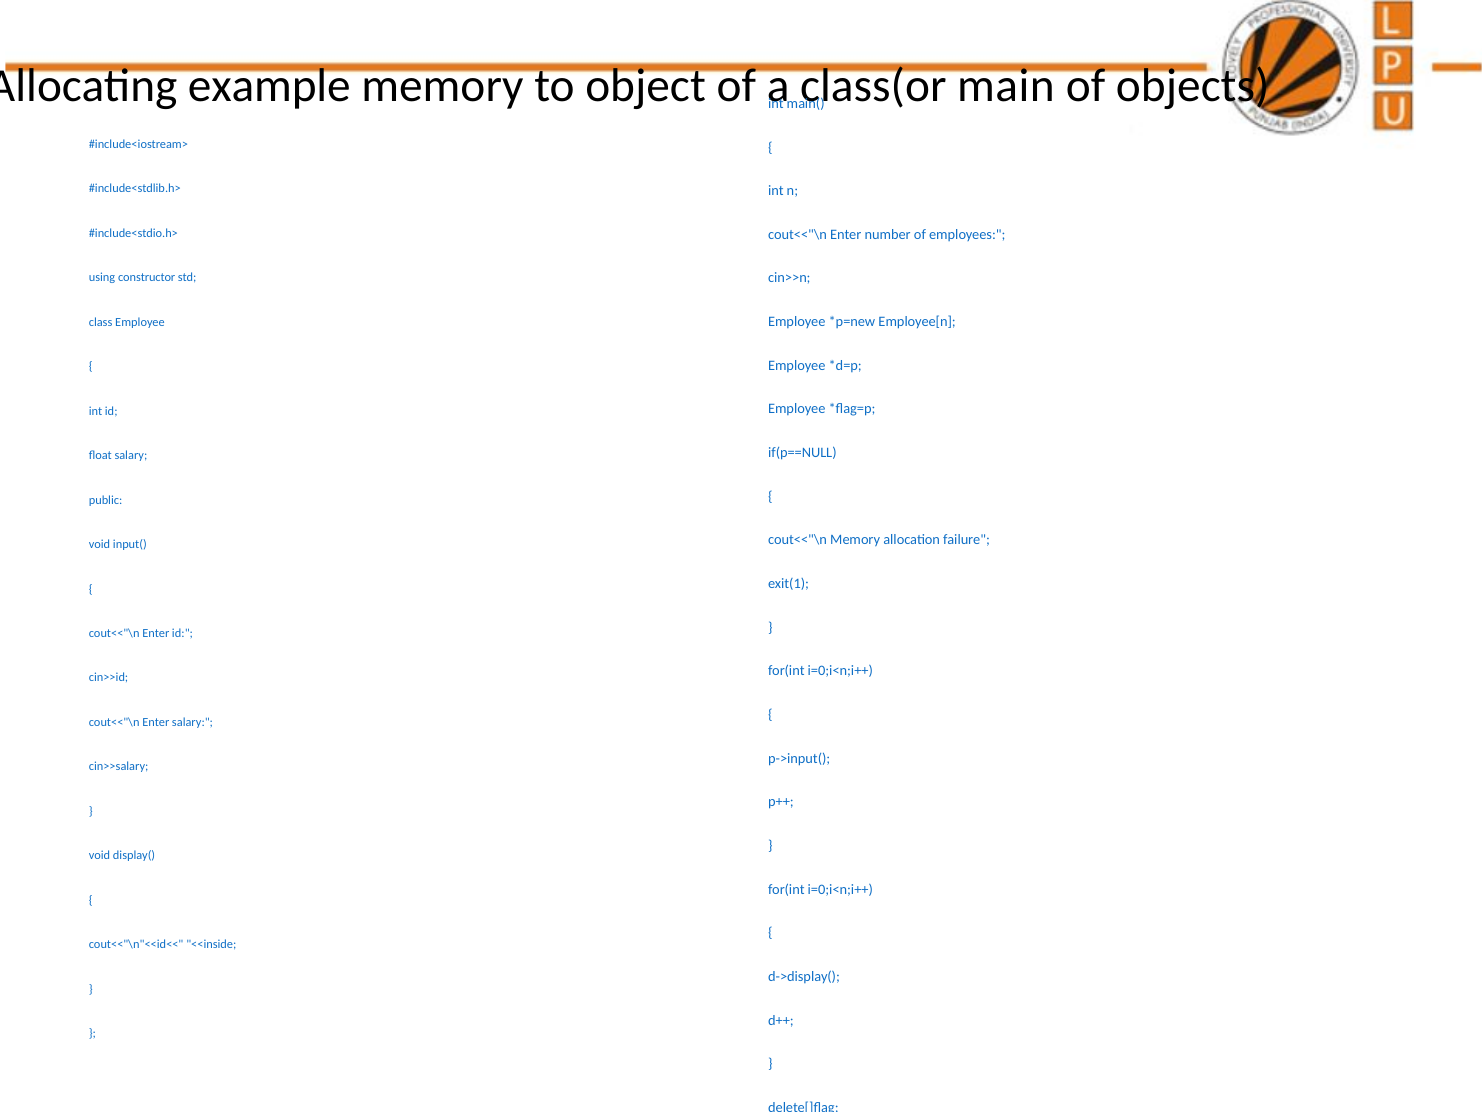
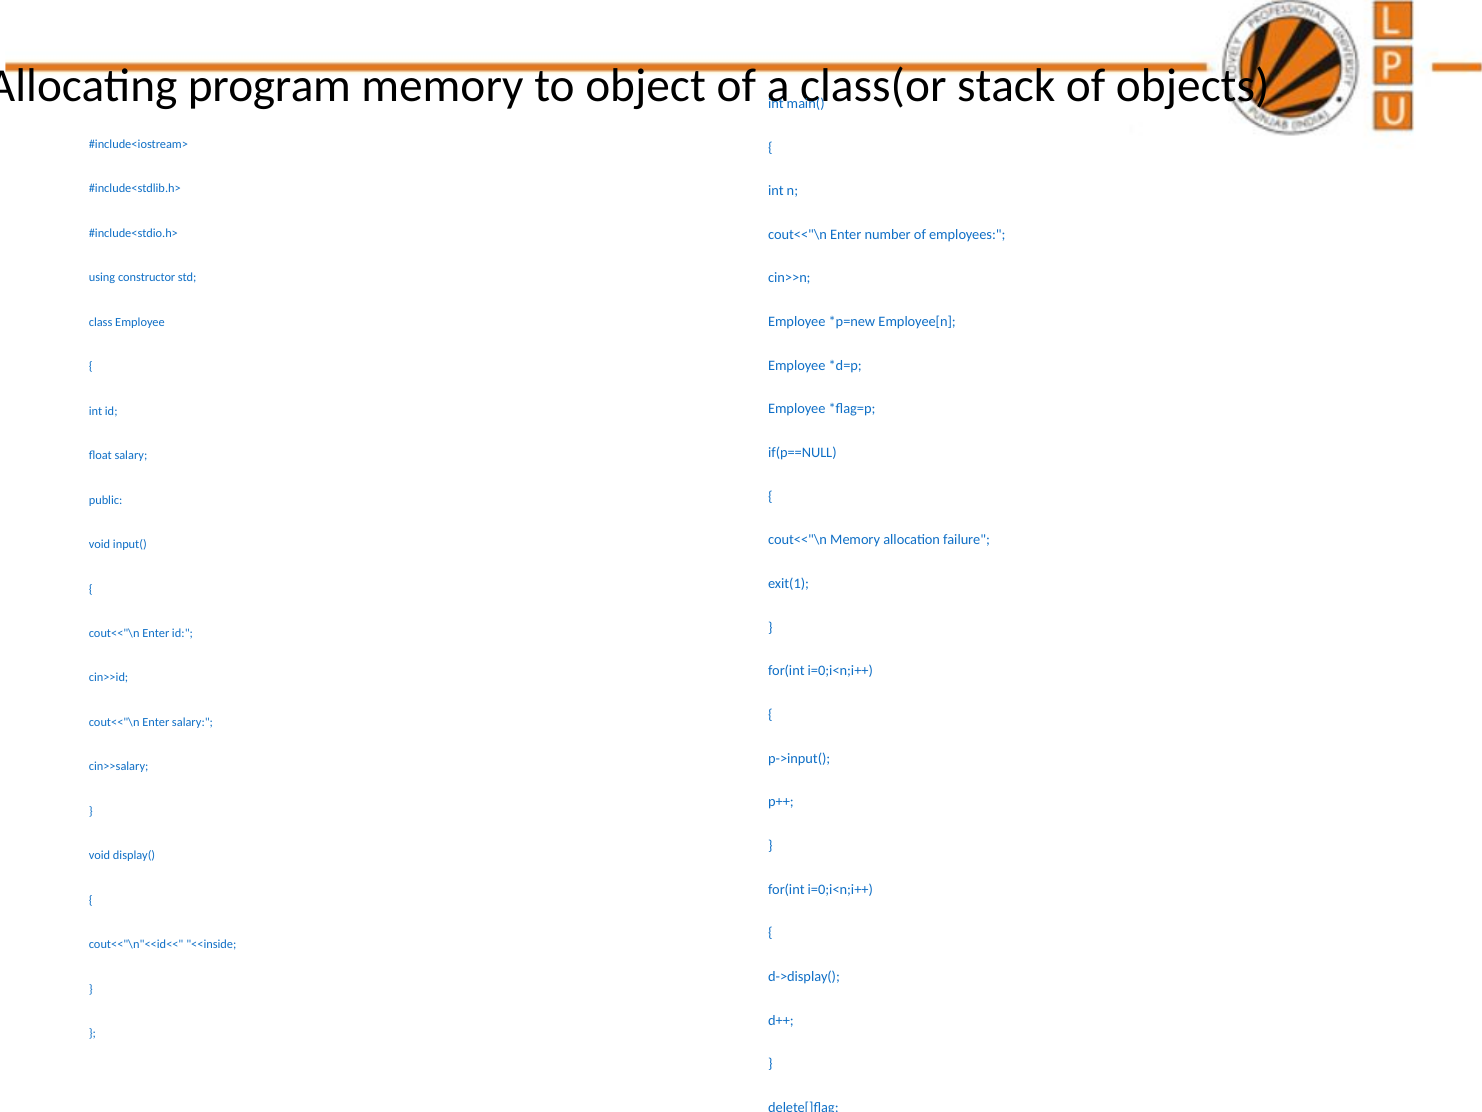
example: example -> program (269, 86)
main: main -> stack (1006, 86)
